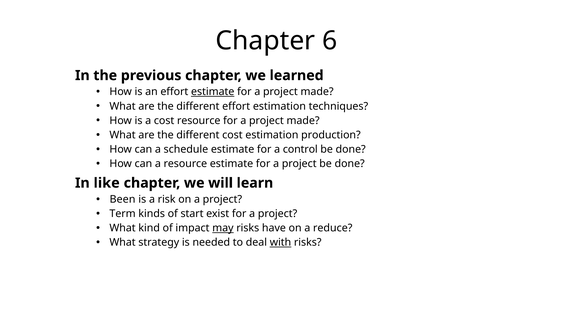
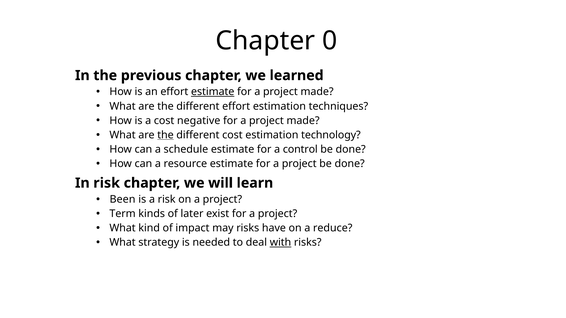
6: 6 -> 0 (330, 41)
cost resource: resource -> negative (199, 121)
the underline: none -> present (165, 135)
production: production -> technology (331, 135)
In like: like -> risk (107, 183)
start: start -> later (192, 214)
may underline: present -> none (223, 228)
